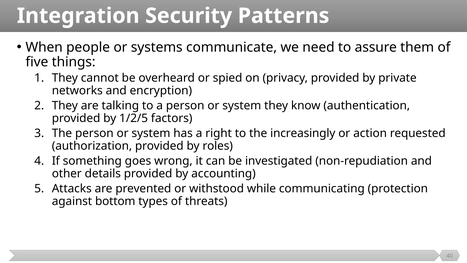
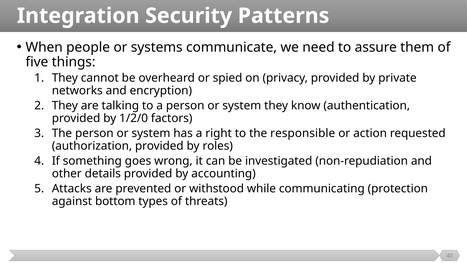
1/2/5: 1/2/5 -> 1/2/0 (134, 118)
increasingly: increasingly -> responsible (303, 133)
